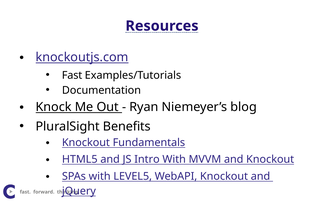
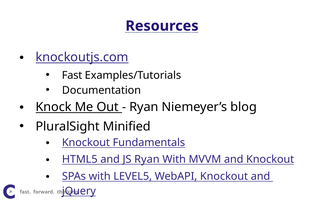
Benefits: Benefits -> Minified (127, 127)
JS Intro: Intro -> Ryan (147, 160)
